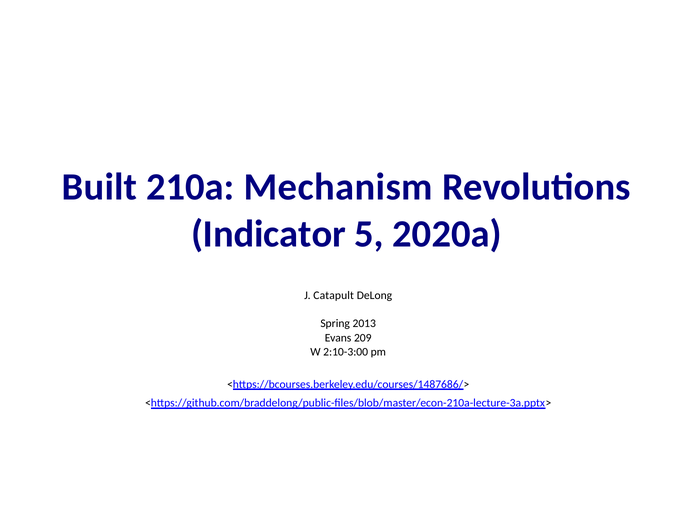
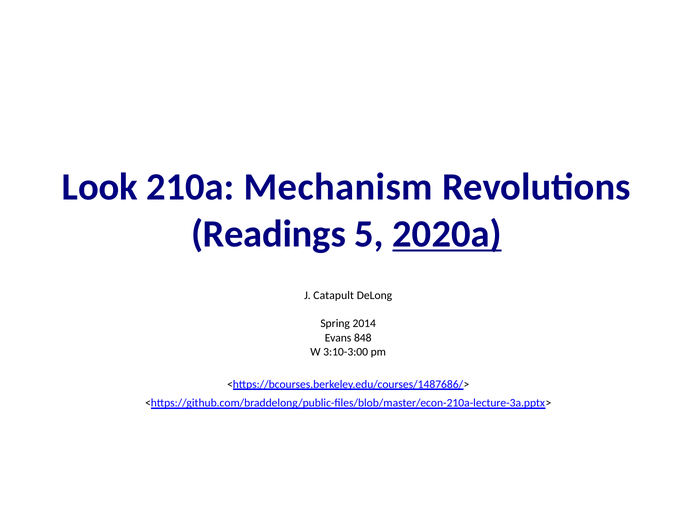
Built: Built -> Look (100, 187)
Indicator: Indicator -> Readings (268, 234)
2020a underline: none -> present (447, 234)
2013: 2013 -> 2014 (364, 324)
209: 209 -> 848 (363, 338)
2:10-3:00: 2:10-3:00 -> 3:10-3:00 (346, 352)
